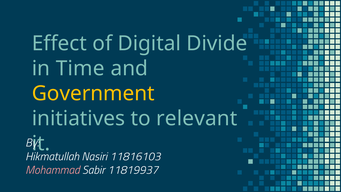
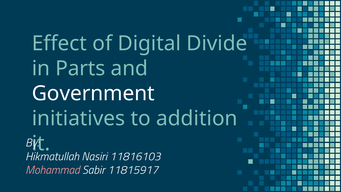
Time: Time -> Parts (80, 68)
Government colour: yellow -> white (93, 93)
relevant: relevant -> addition (197, 118)
11819937: 11819937 -> 11815917 (133, 170)
